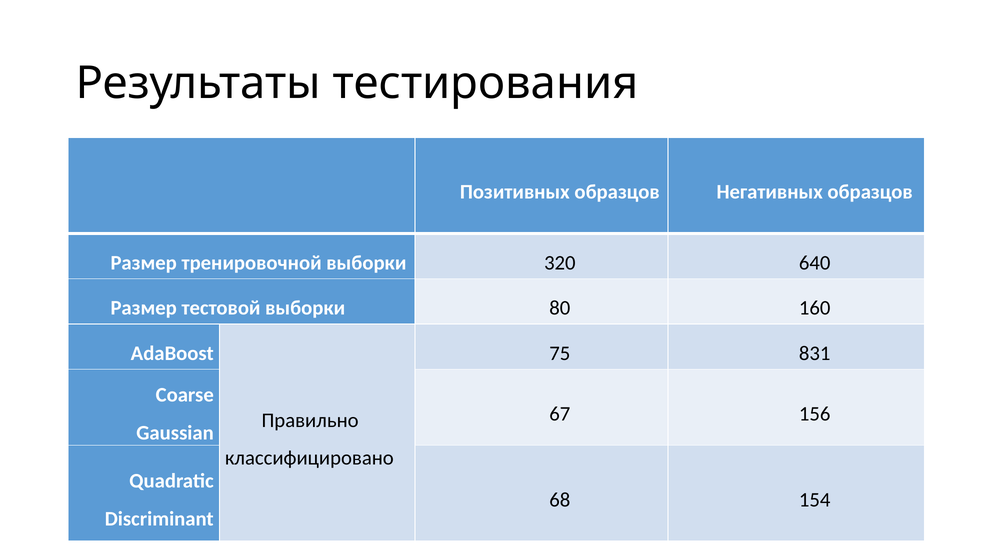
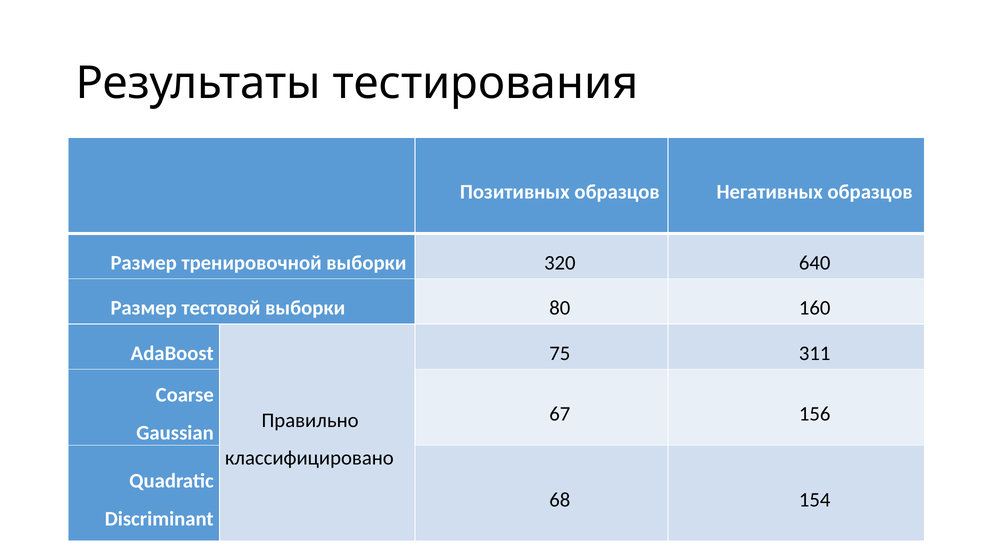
831: 831 -> 311 (815, 354)
